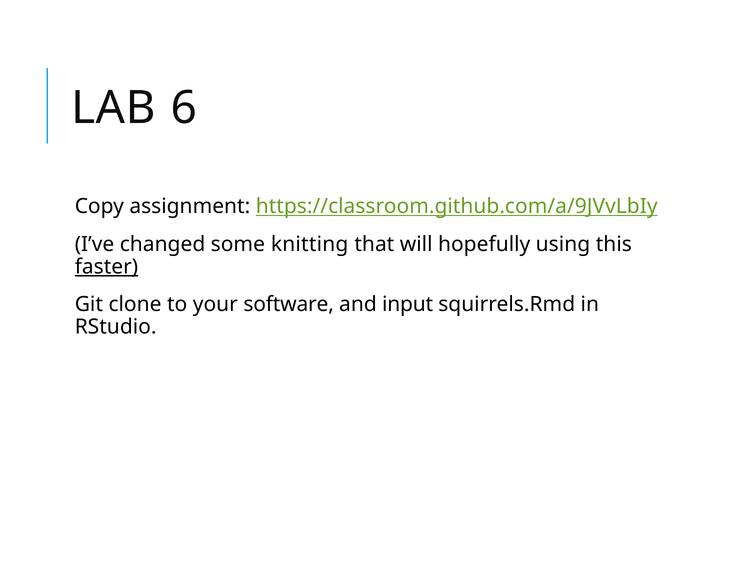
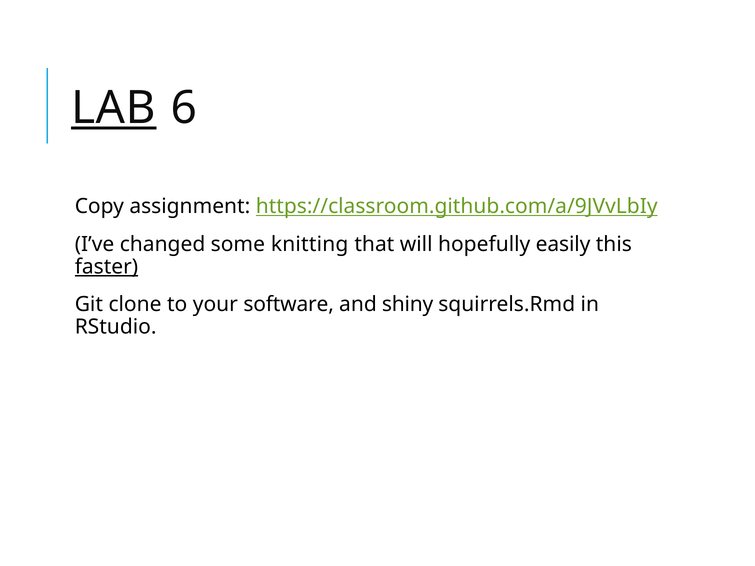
LAB underline: none -> present (114, 108)
using: using -> easily (563, 244)
input: input -> shiny (408, 304)
